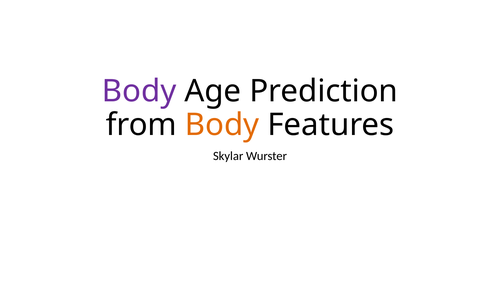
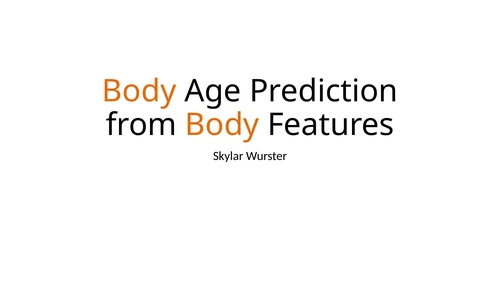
Body colour: purple -> orange (139, 91)
